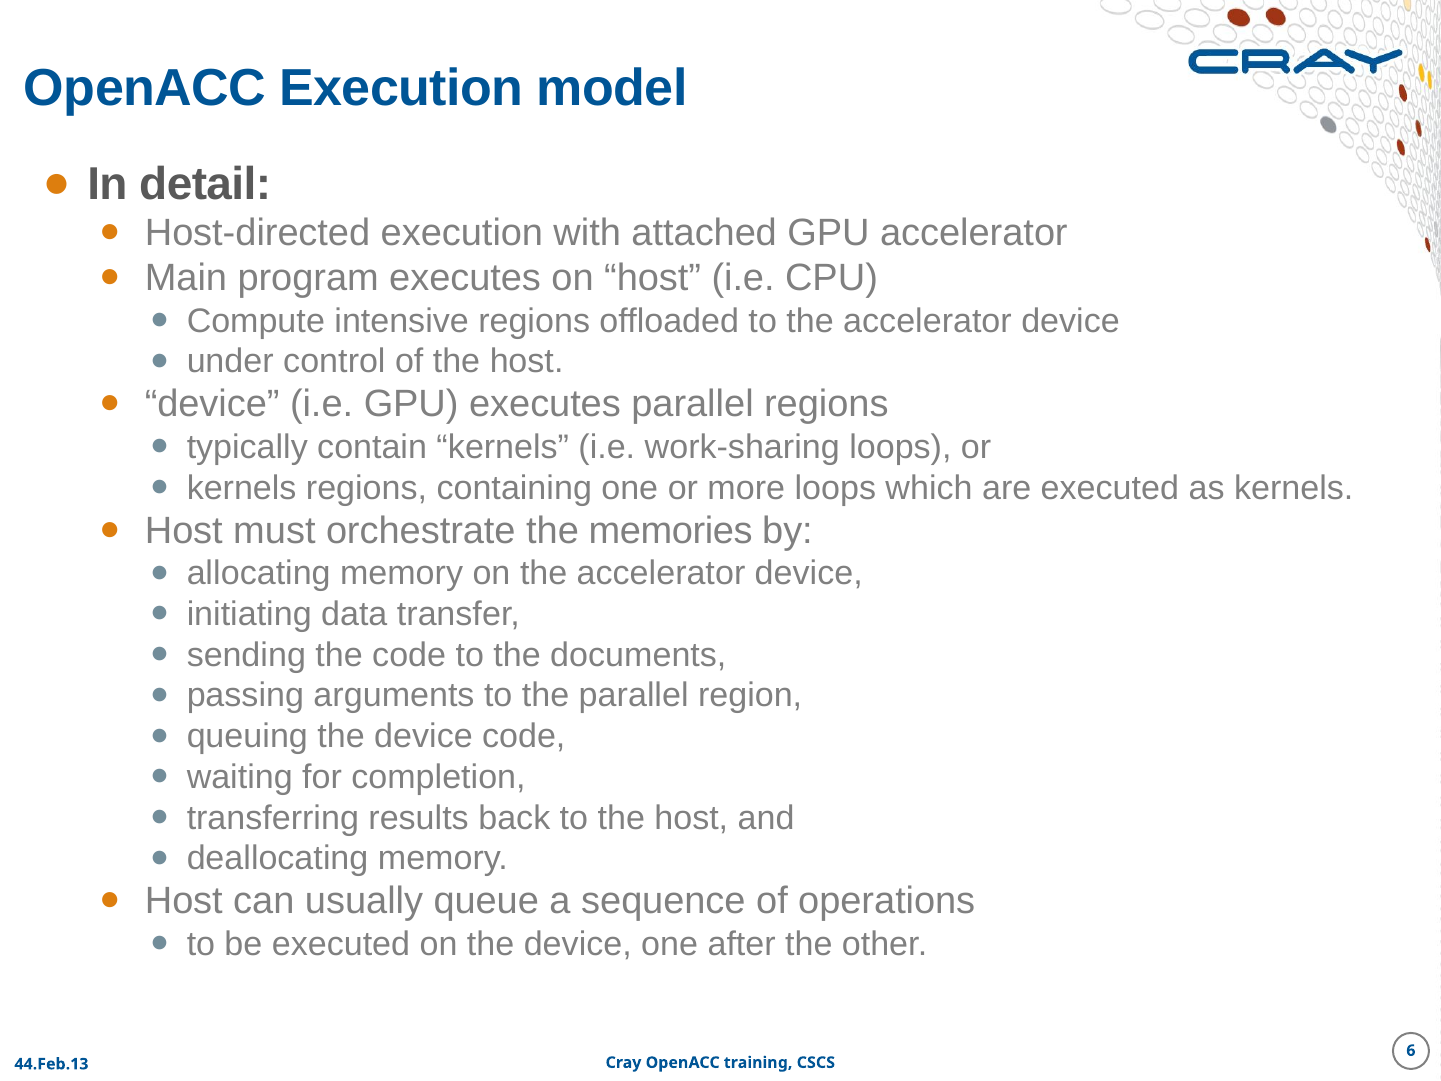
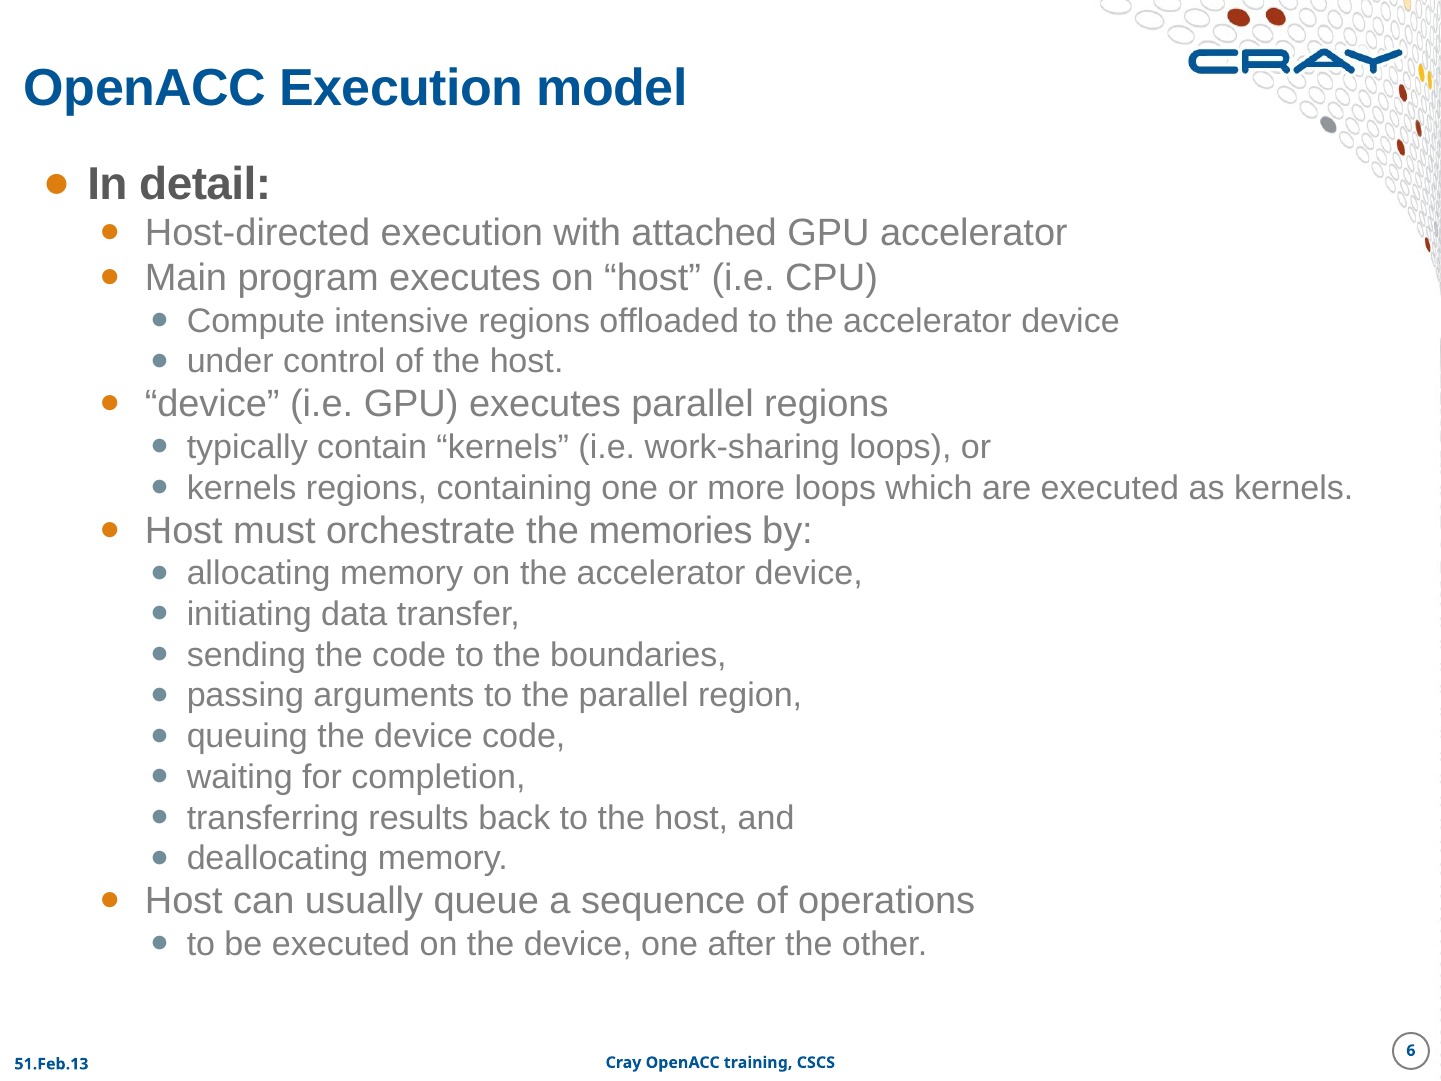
documents: documents -> boundaries (638, 655)
44.Feb.13: 44.Feb.13 -> 51.Feb.13 (51, 1064)
